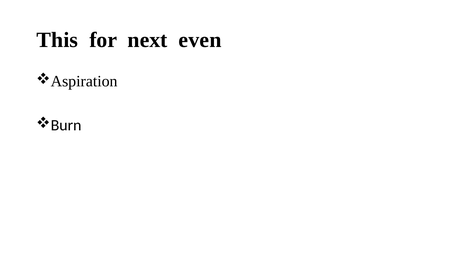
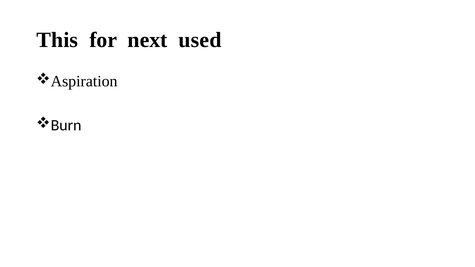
even: even -> used (200, 40)
